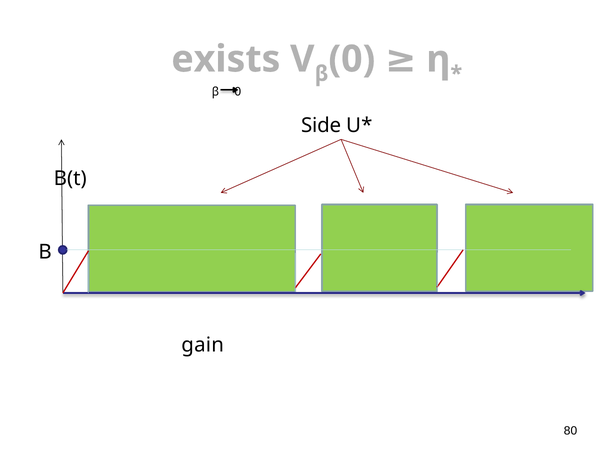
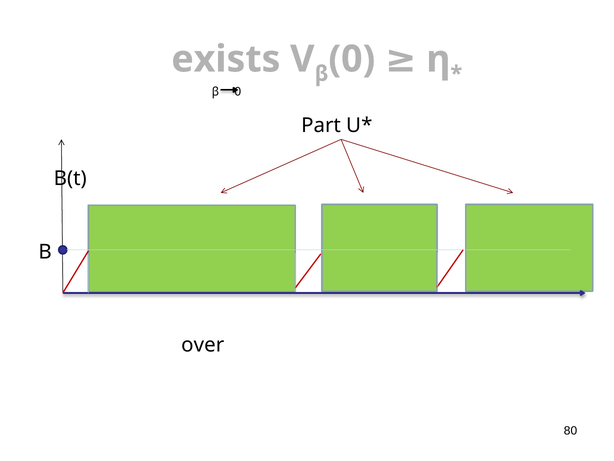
Side: Side -> Part (321, 125)
gain: gain -> over (203, 345)
